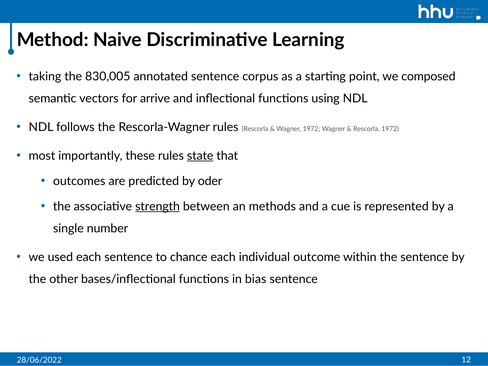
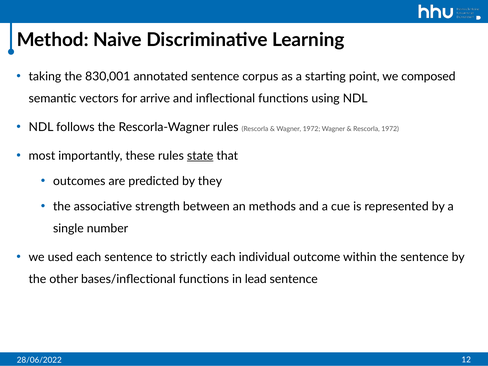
830,005: 830,005 -> 830,001 (108, 76)
oder: oder -> they (210, 181)
strength underline: present -> none (158, 207)
chance: chance -> strictly (189, 257)
bias: bias -> lead (256, 279)
